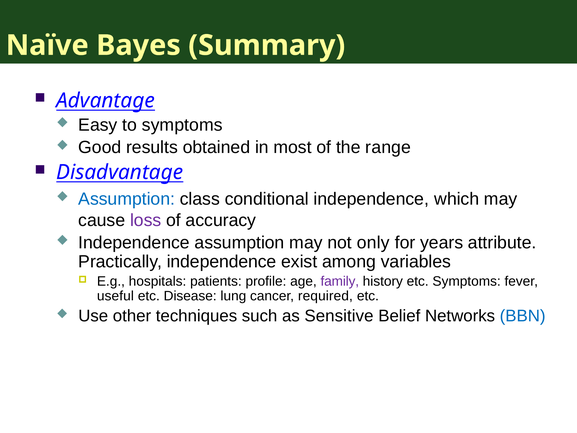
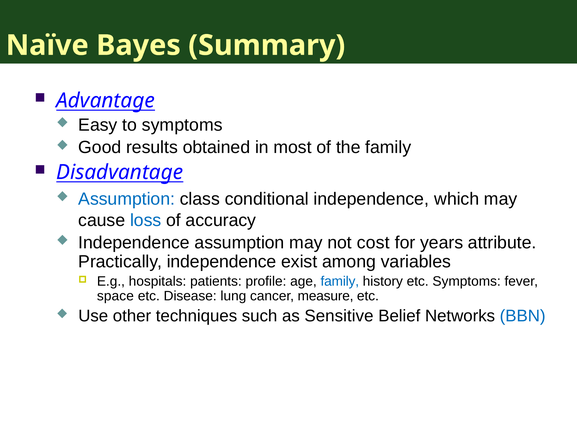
the range: range -> family (388, 147)
loss colour: purple -> blue (146, 220)
only: only -> cost (373, 242)
family colour: purple -> blue (340, 281)
useful: useful -> space (115, 296)
required: required -> measure (326, 296)
